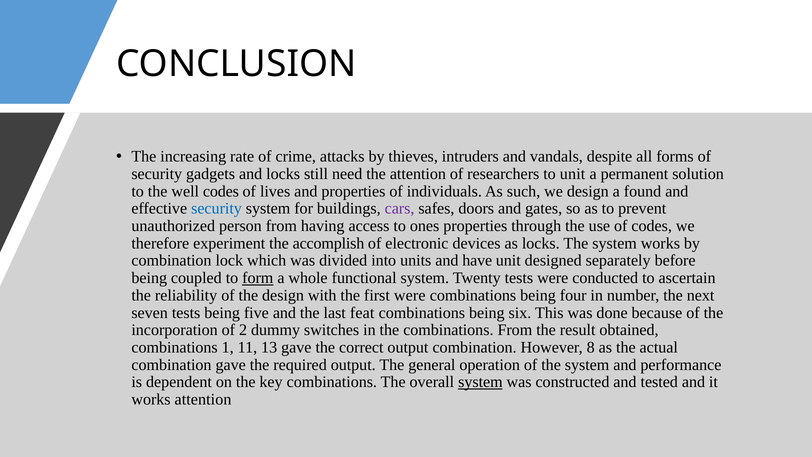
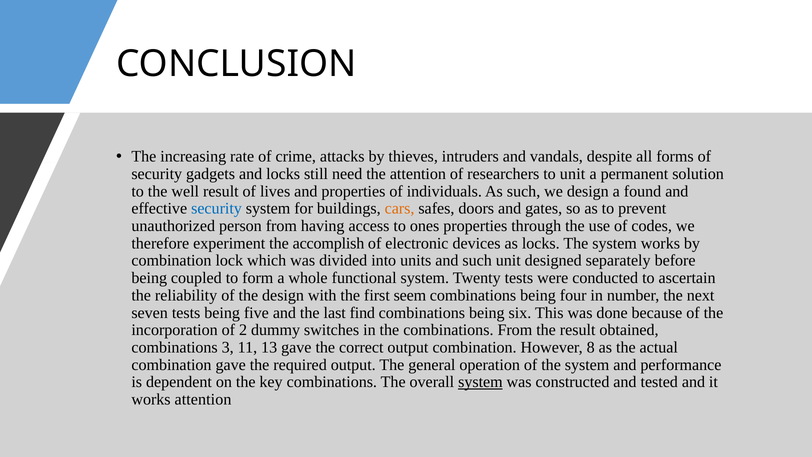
well codes: codes -> result (221, 191)
cars colour: purple -> orange (400, 209)
and have: have -> such (477, 261)
form underline: present -> none (258, 278)
first were: were -> seem (410, 295)
feat: feat -> find (362, 313)
1: 1 -> 3 (228, 347)
